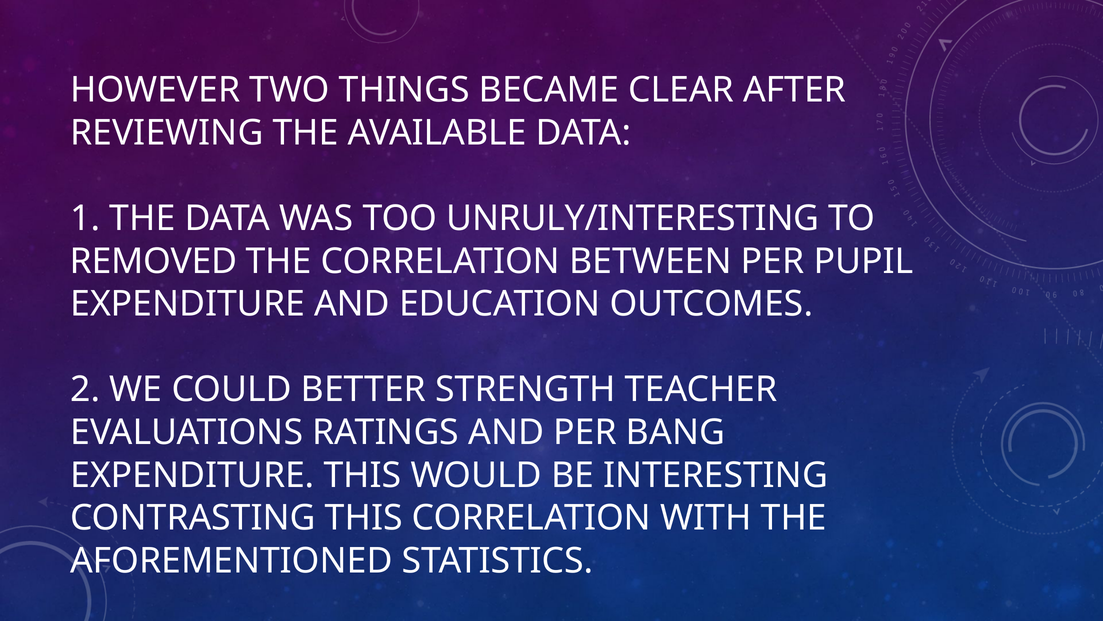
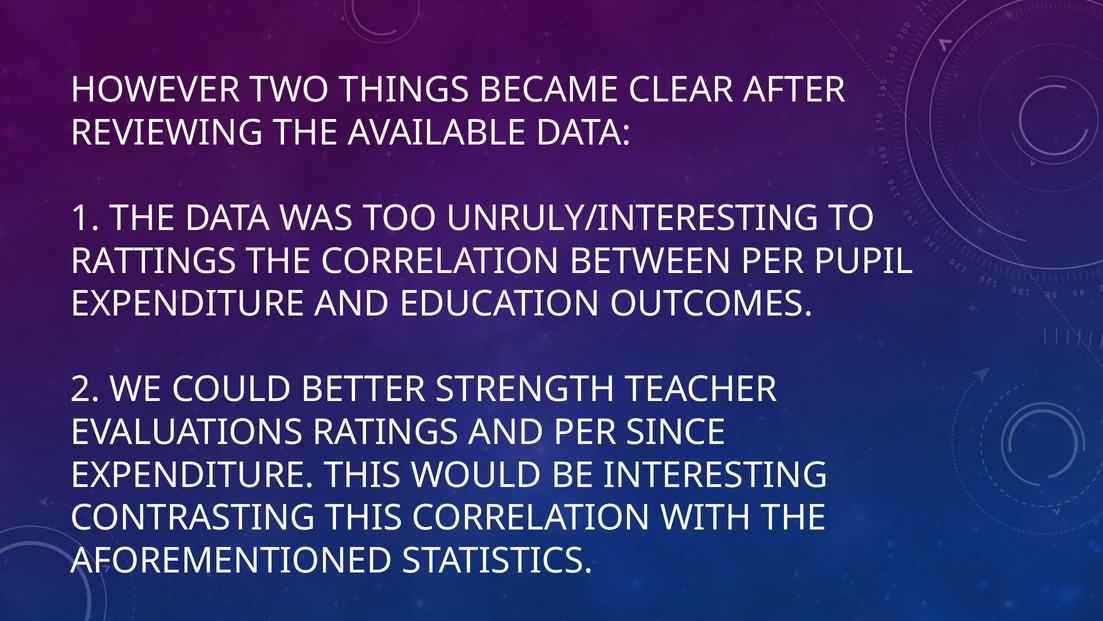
REMOVED: REMOVED -> RATTINGS (154, 261)
BANG: BANG -> SINCE (676, 432)
